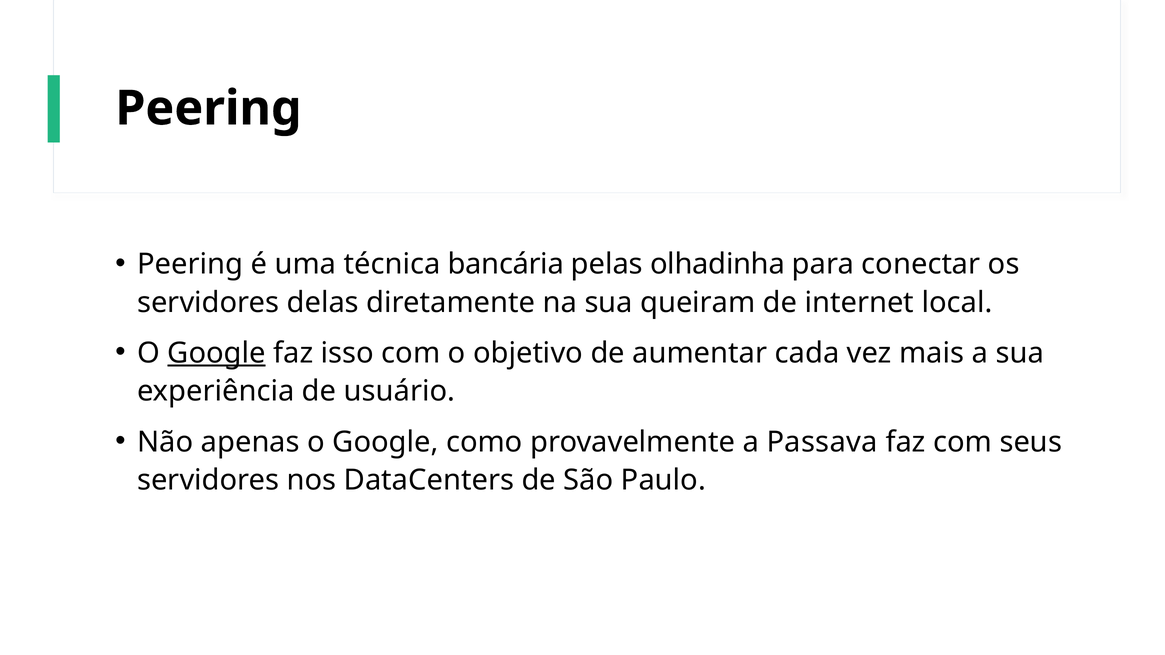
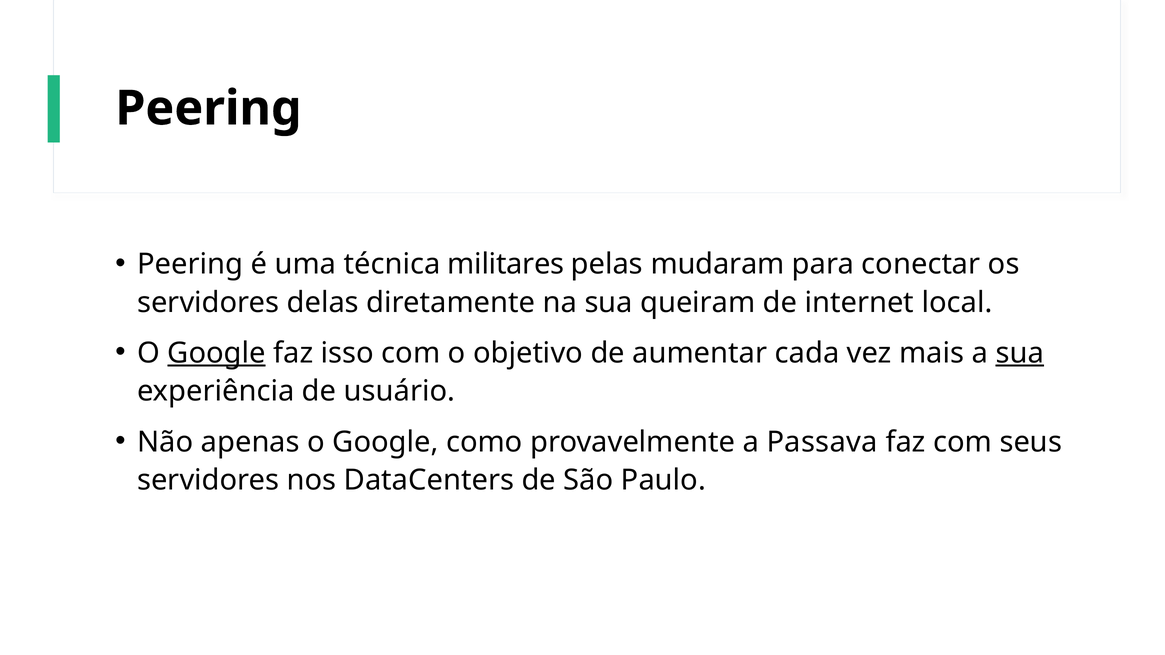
bancária: bancária -> militares (506, 264)
olhadinha: olhadinha -> mudaram (717, 264)
sua underline: none -> present (1020, 353)
